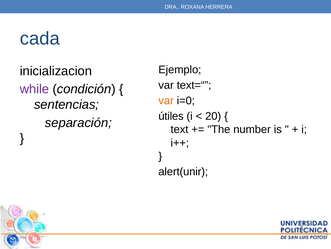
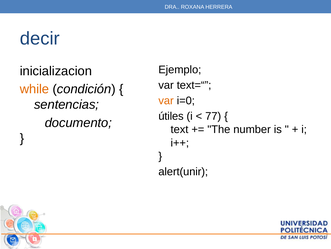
cada: cada -> decir (40, 39)
while colour: purple -> orange (35, 89)
20: 20 -> 77 (213, 116)
separación: separación -> documento (78, 122)
